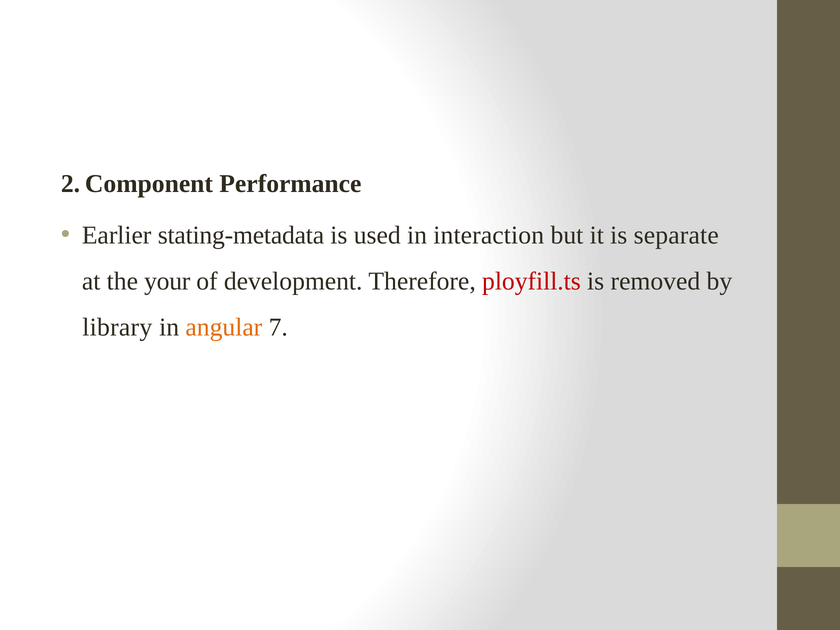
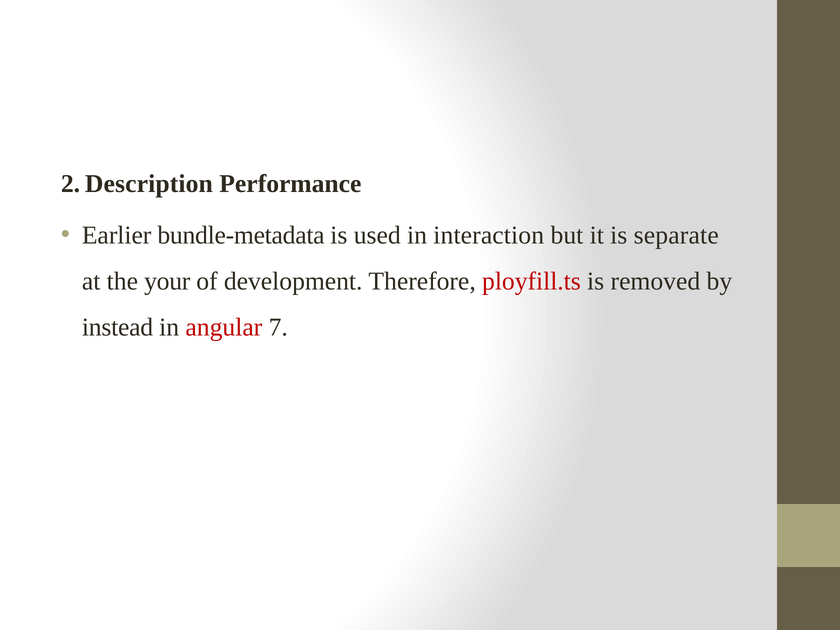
Component: Component -> Description (149, 184)
stating-metadata: stating-metadata -> bundle-metadata (241, 235)
library: library -> instead (118, 327)
angular colour: orange -> red (224, 327)
